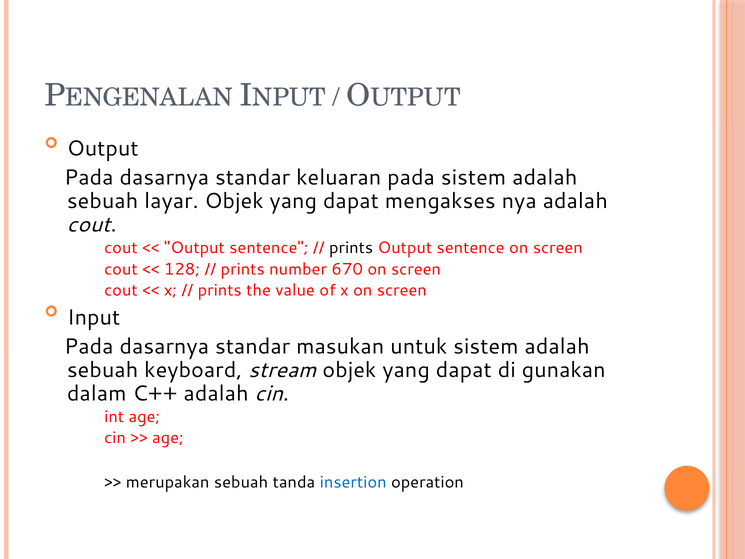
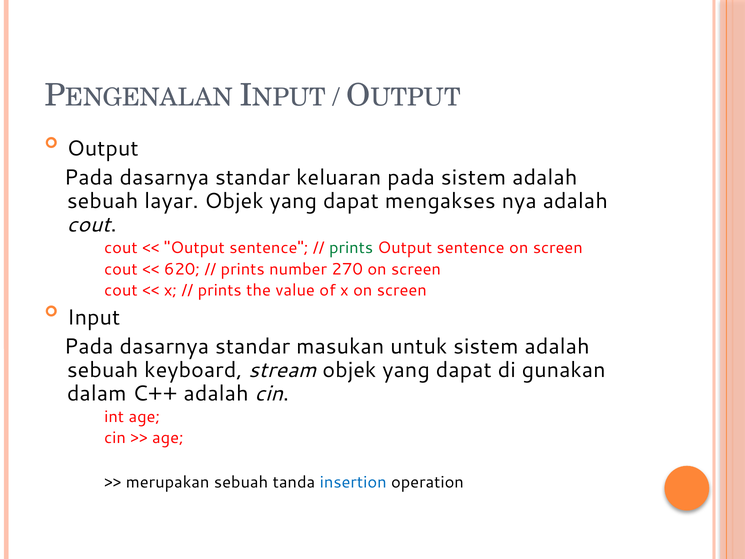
prints colour: black -> green (351, 248)
128: 128 -> 620 (182, 269)
670: 670 -> 270 (347, 269)
